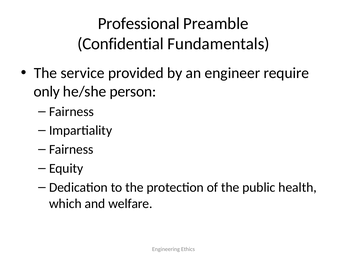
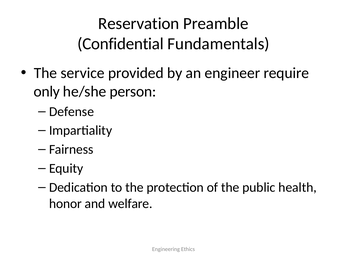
Professional: Professional -> Reservation (139, 23)
Fairness: Fairness -> Defense (71, 111)
which: which -> honor (65, 203)
